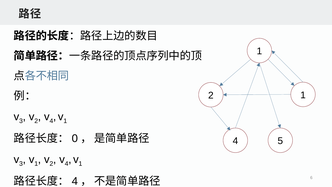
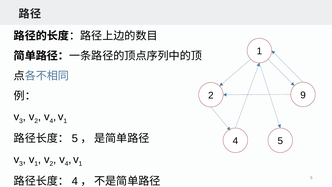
2 1: 1 -> 9 (303, 95)
0: 0 -> 5 (75, 138)
